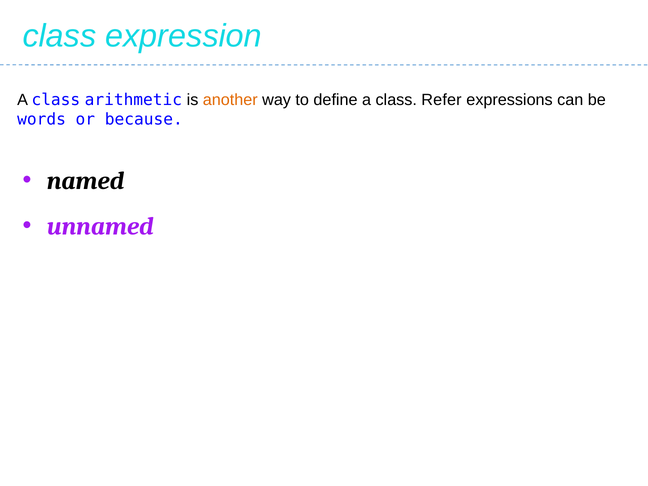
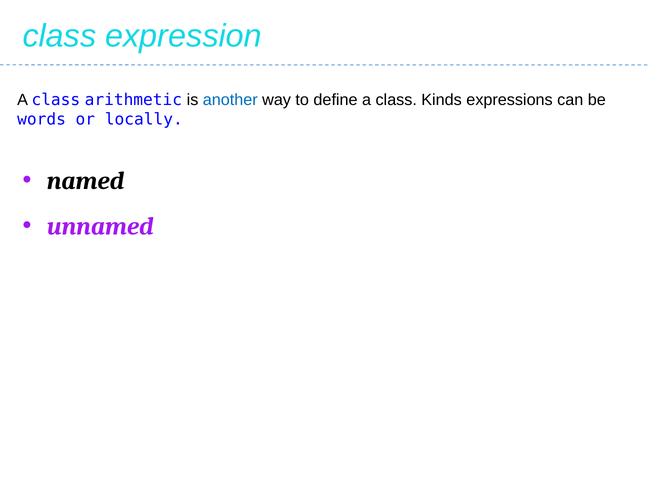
another colour: orange -> blue (230, 100)
Refer: Refer -> Kinds (442, 100)
because: because -> locally (144, 119)
